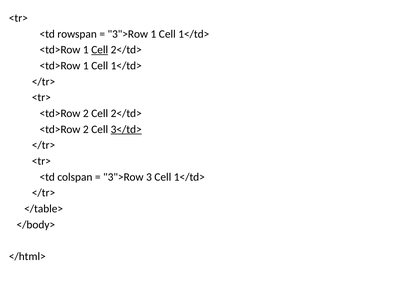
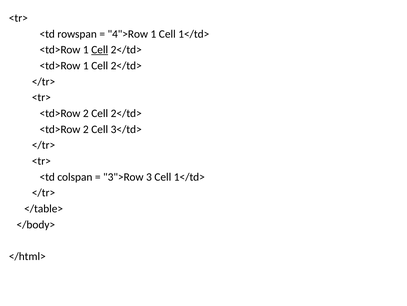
3">Row: 3">Row -> 4">Row (128, 34)
1</td>: 1</td> -> 2</td> (126, 66)
3</td> underline: present -> none (126, 129)
